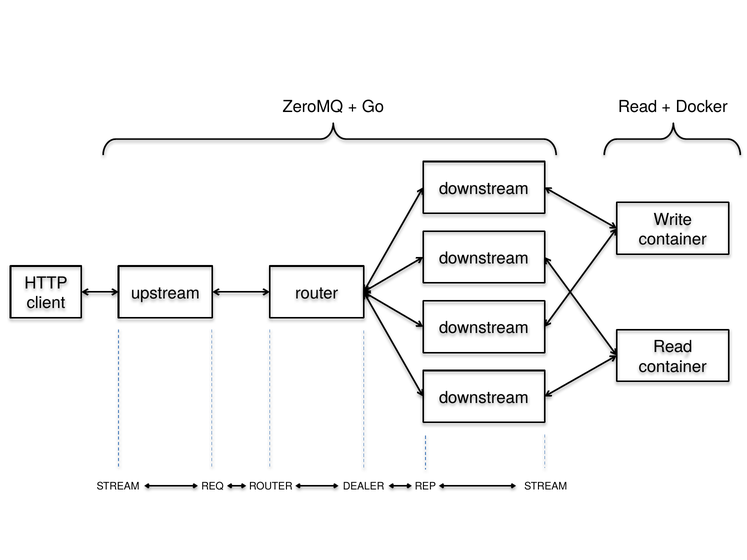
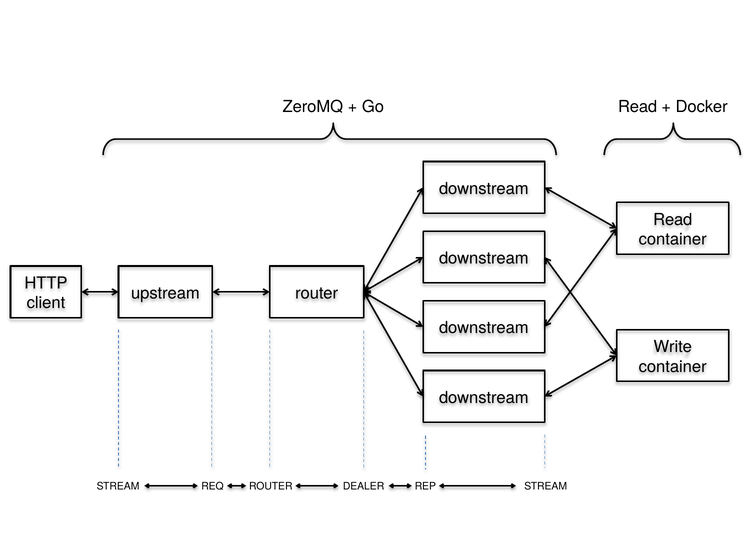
Write: Write -> Read (673, 220)
Read: Read -> Write (673, 347)
